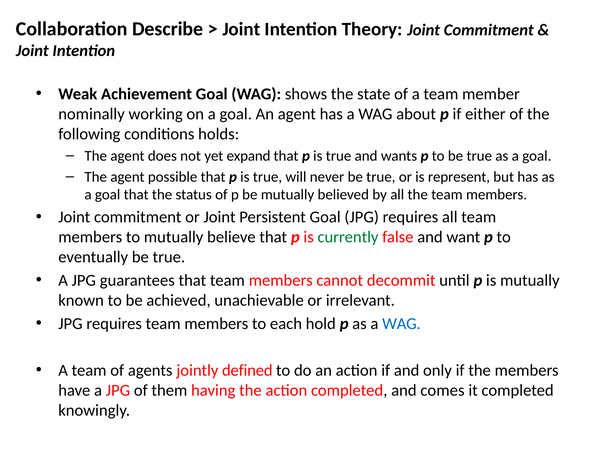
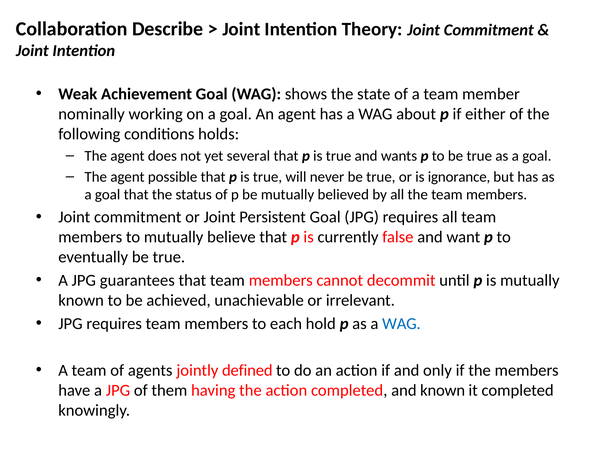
expand: expand -> several (248, 156)
represent: represent -> ignorance (459, 177)
currently colour: green -> black (348, 237)
and comes: comes -> known (443, 390)
